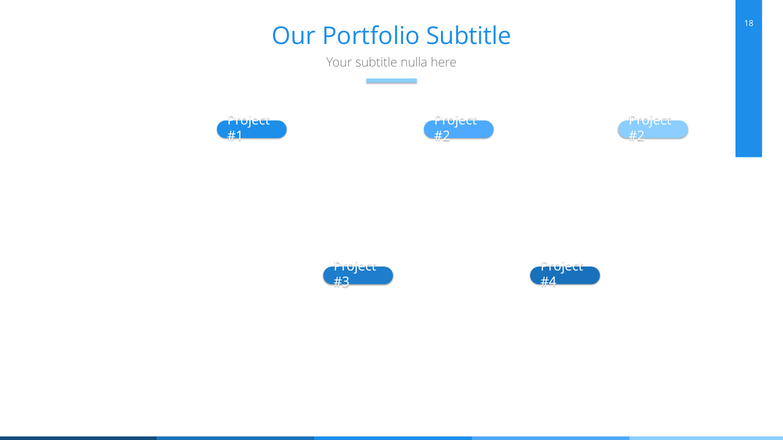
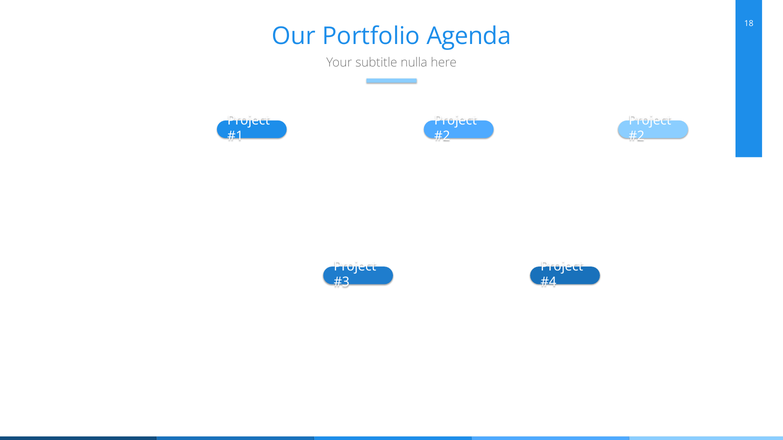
Portfolio Subtitle: Subtitle -> Agenda (469, 36)
